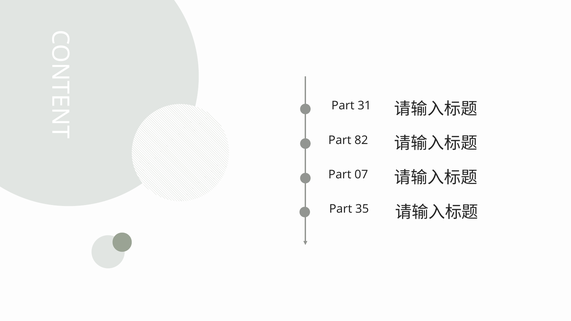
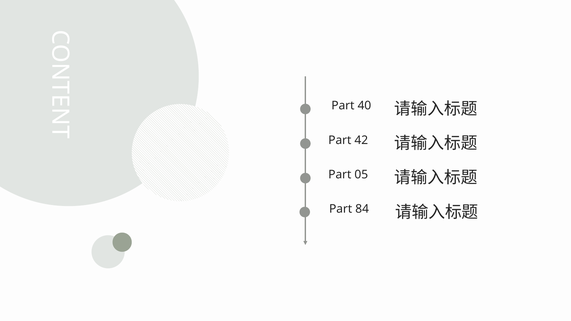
31: 31 -> 40 (364, 106)
82: 82 -> 42 (361, 140)
07: 07 -> 05 (361, 175)
35: 35 -> 84 (362, 209)
